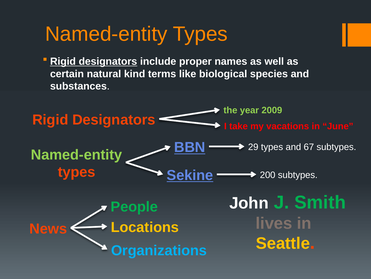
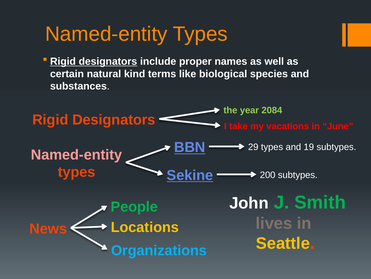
2009: 2009 -> 2084 (272, 110)
67: 67 -> 19 (309, 147)
Named-entity colour: light green -> pink (77, 154)
